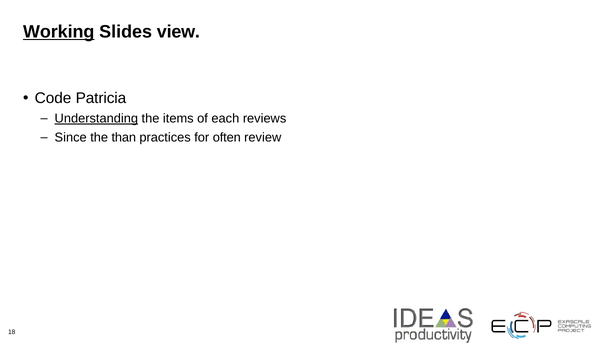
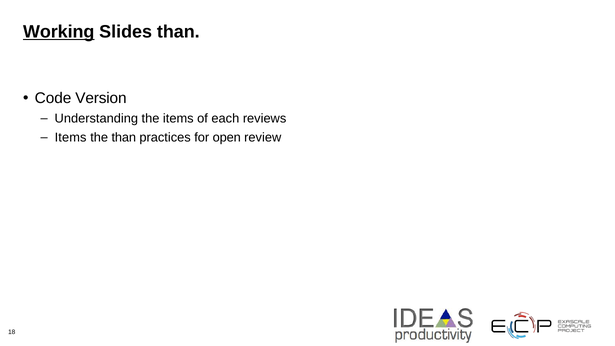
Slides view: view -> than (178, 32)
Patricia: Patricia -> Version (101, 98)
Understanding underline: present -> none (96, 119)
Since: Since -> Items (71, 138)
often: often -> open (227, 138)
